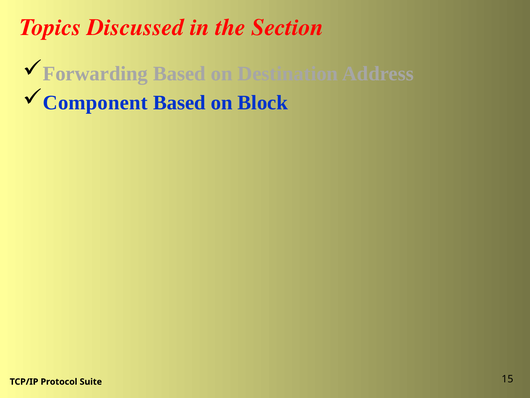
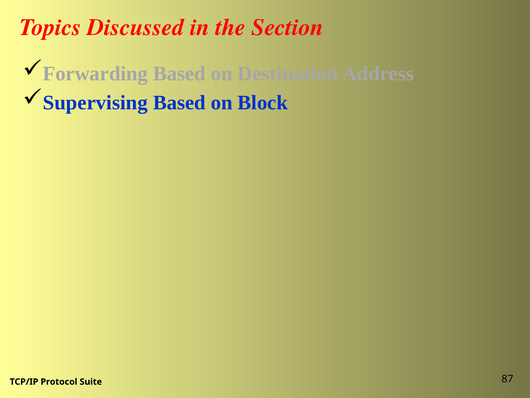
Component: Component -> Supervising (95, 103)
15: 15 -> 87 (507, 379)
